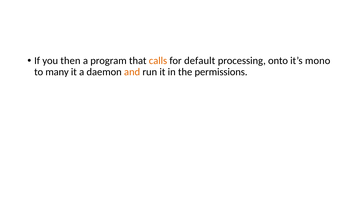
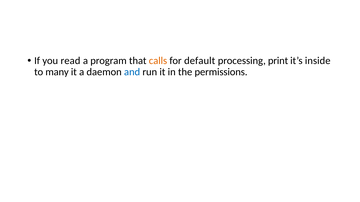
then: then -> read (70, 61)
onto: onto -> print (278, 61)
mono: mono -> inside (318, 61)
and colour: orange -> blue (132, 72)
